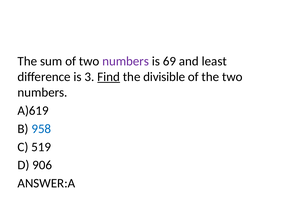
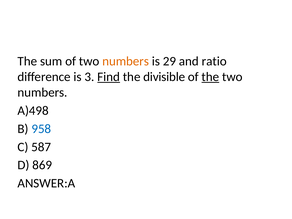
numbers colour: purple -> orange (126, 61)
69: 69 -> 29 (169, 61)
least: least -> ratio (214, 61)
the underline: none -> present (210, 77)
A)619: A)619 -> A)498 (33, 111)
519: 519 -> 587 (41, 147)
906: 906 -> 869 (42, 165)
